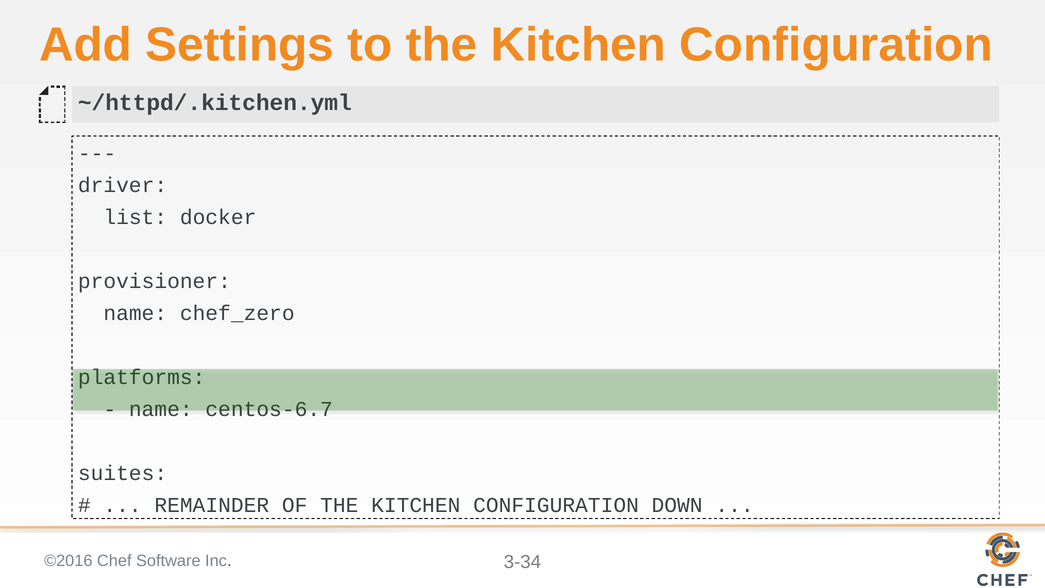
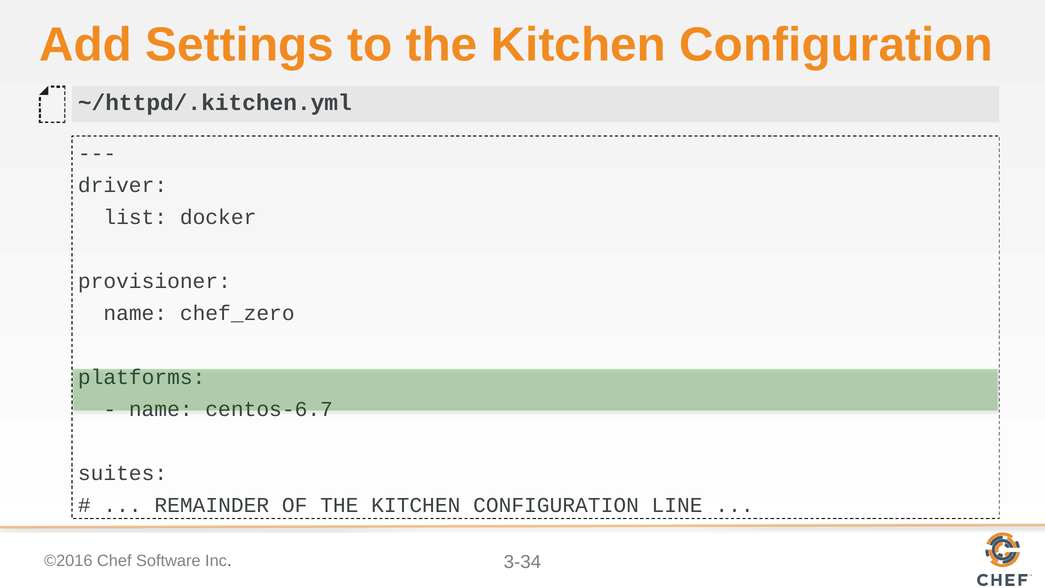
DOWN: DOWN -> LINE (677, 505)
